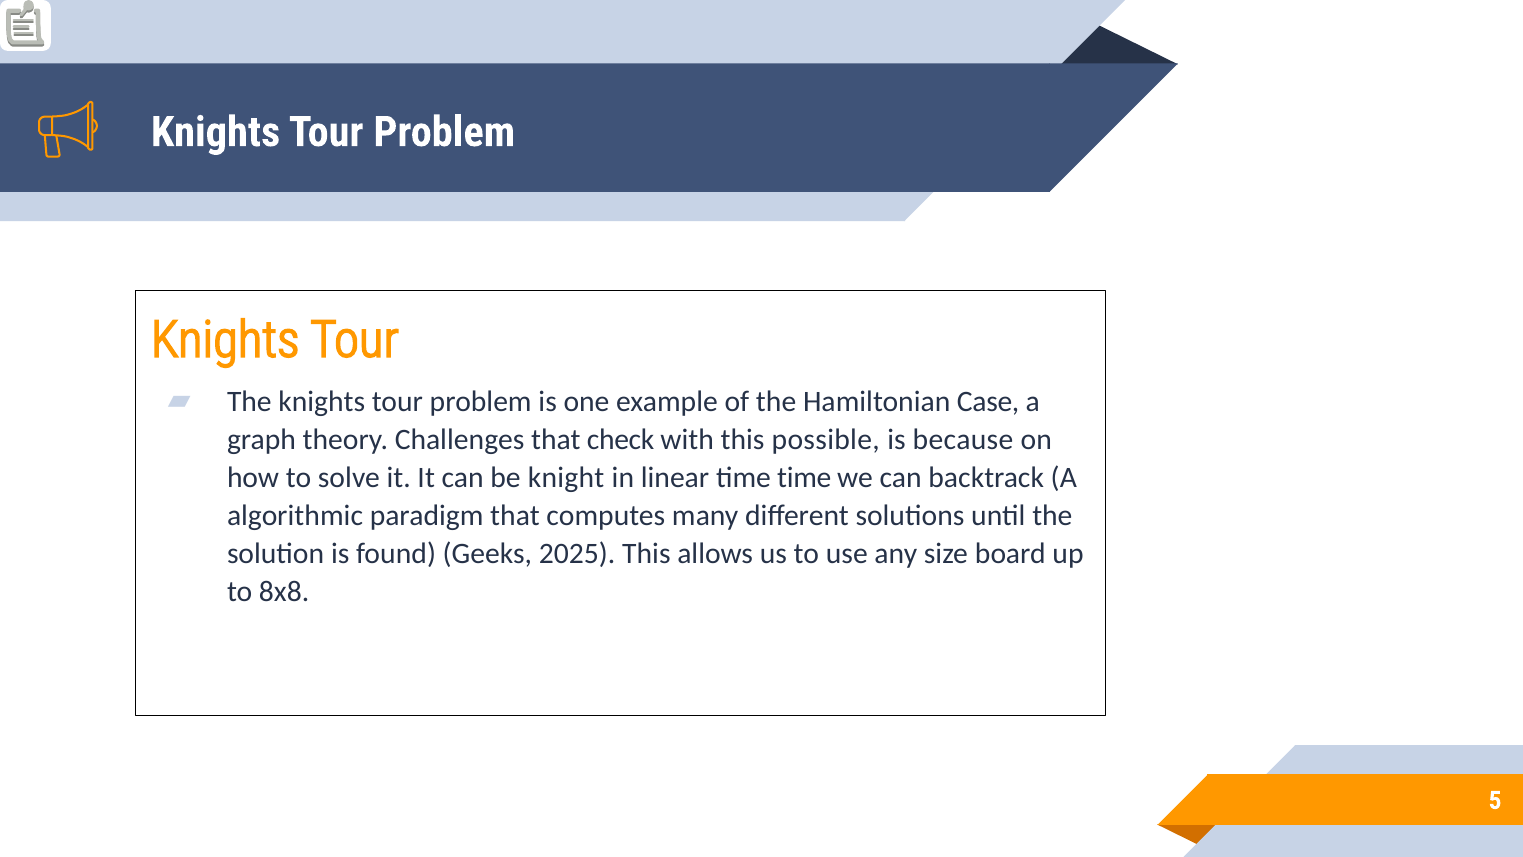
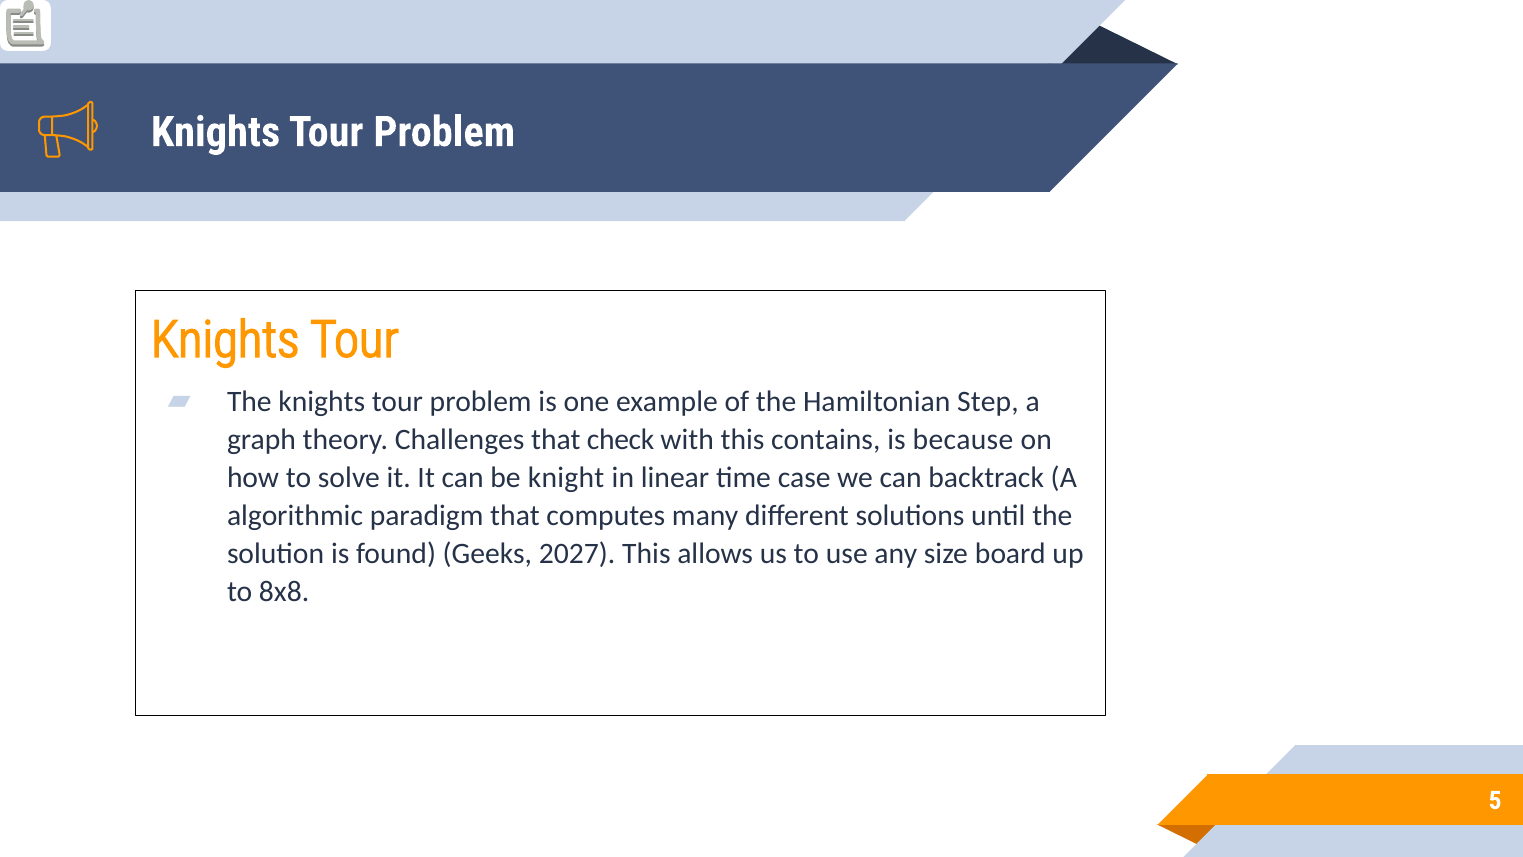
Case: Case -> Step (988, 402)
possible: possible -> contains (826, 440)
time time: time -> case (804, 478)
2025: 2025 -> 2027 (577, 554)
